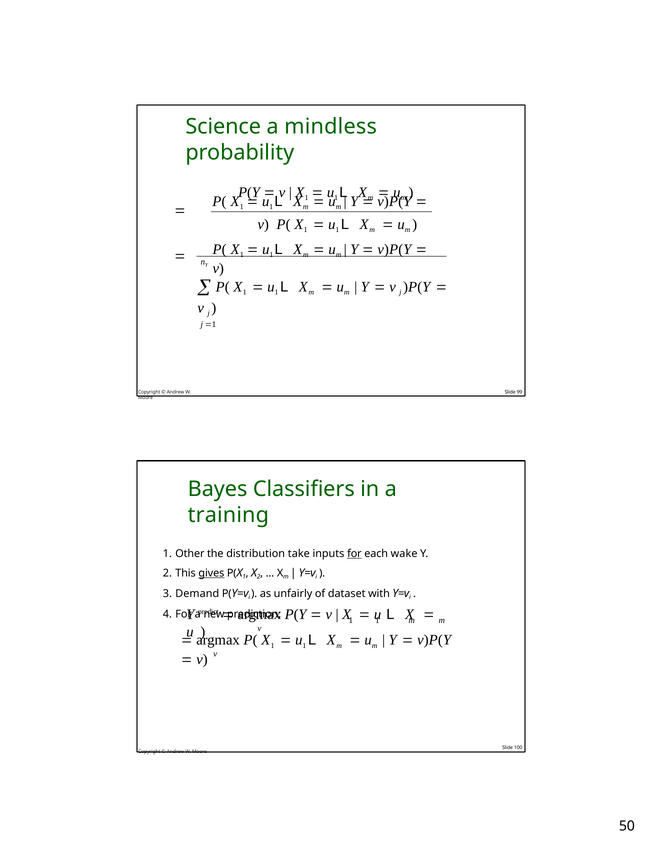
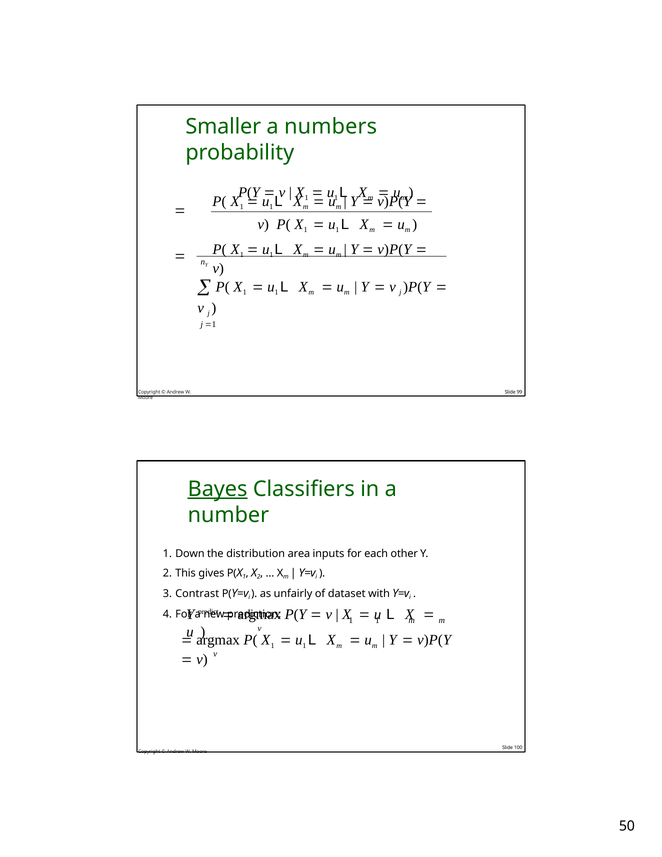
Science: Science -> Smaller (223, 126)
mindless: mindless -> numbers (331, 126)
Bayes underline: none -> present (218, 489)
training: training -> number (228, 515)
Other: Other -> Down (190, 553)
take: take -> area (299, 553)
for underline: present -> none (354, 553)
wake: wake -> other (404, 553)
gives underline: present -> none (211, 573)
Demand: Demand -> Contrast (197, 593)
